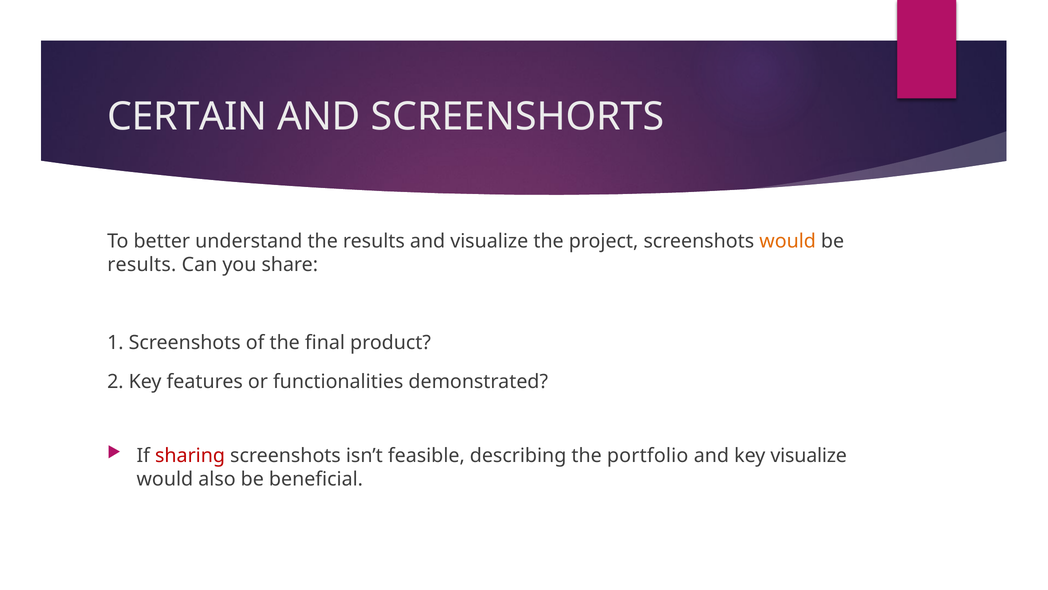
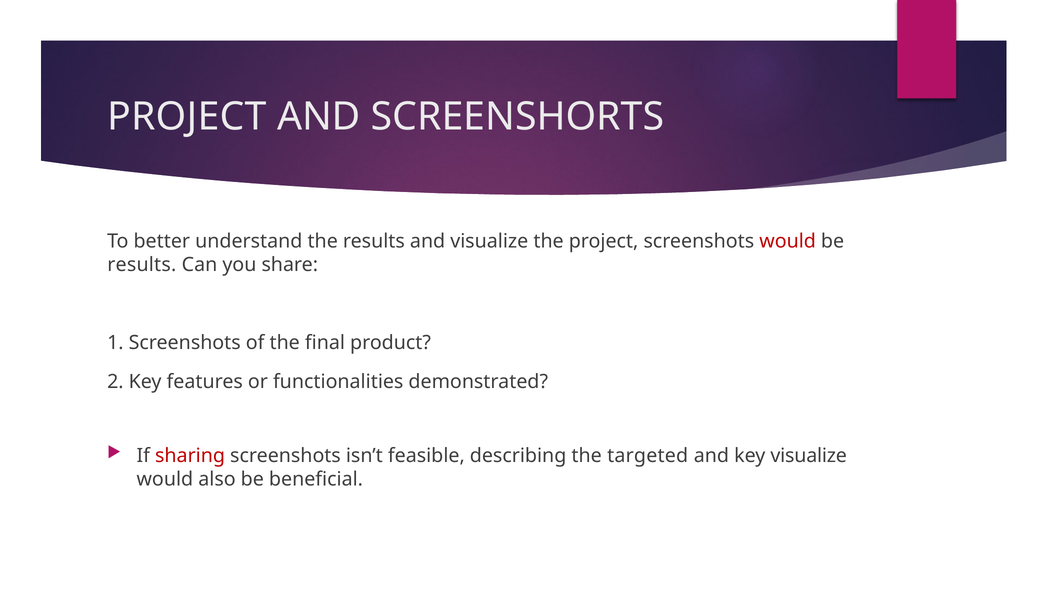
CERTAIN: CERTAIN -> PROJECT (187, 117)
would colour: orange -> red (788, 241)
portfolio: portfolio -> targeted (648, 455)
